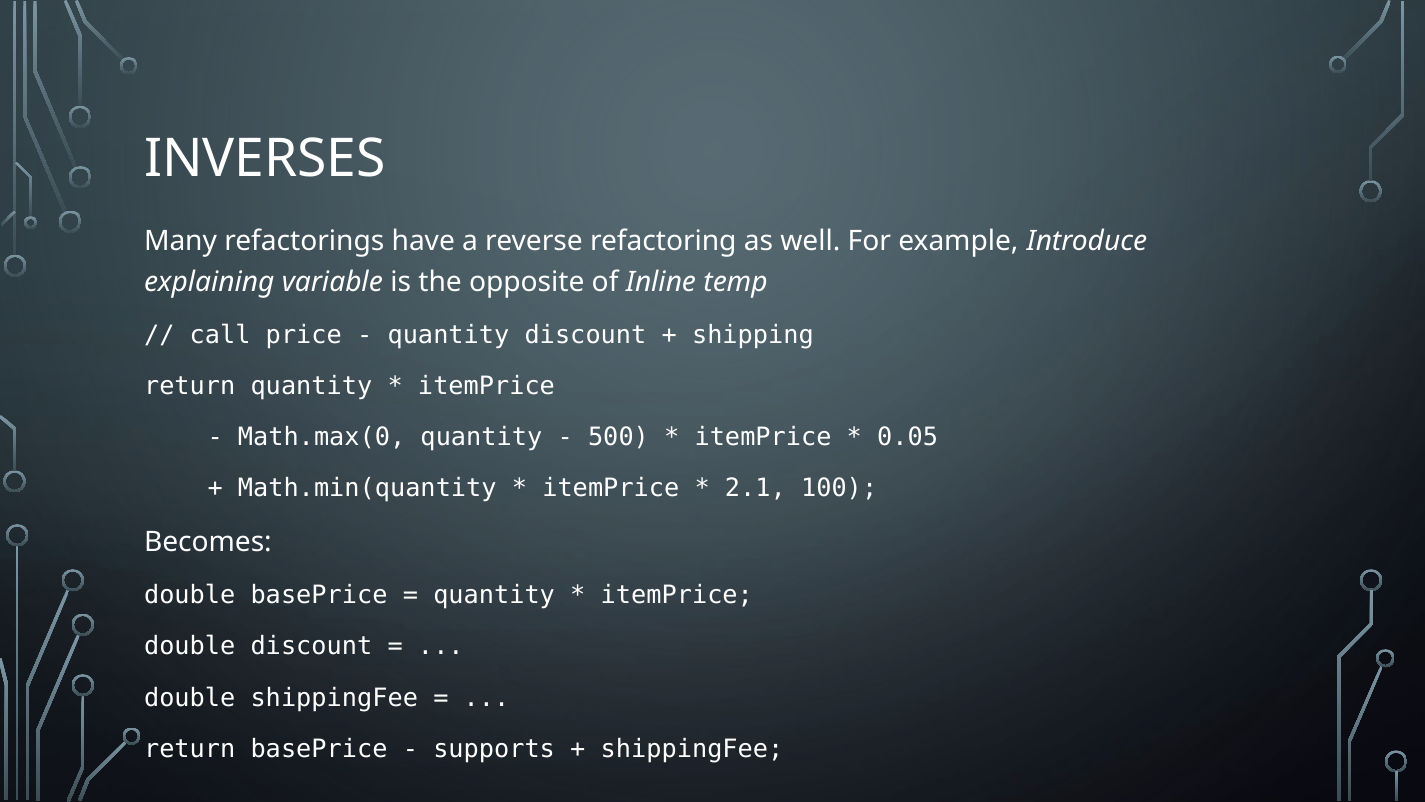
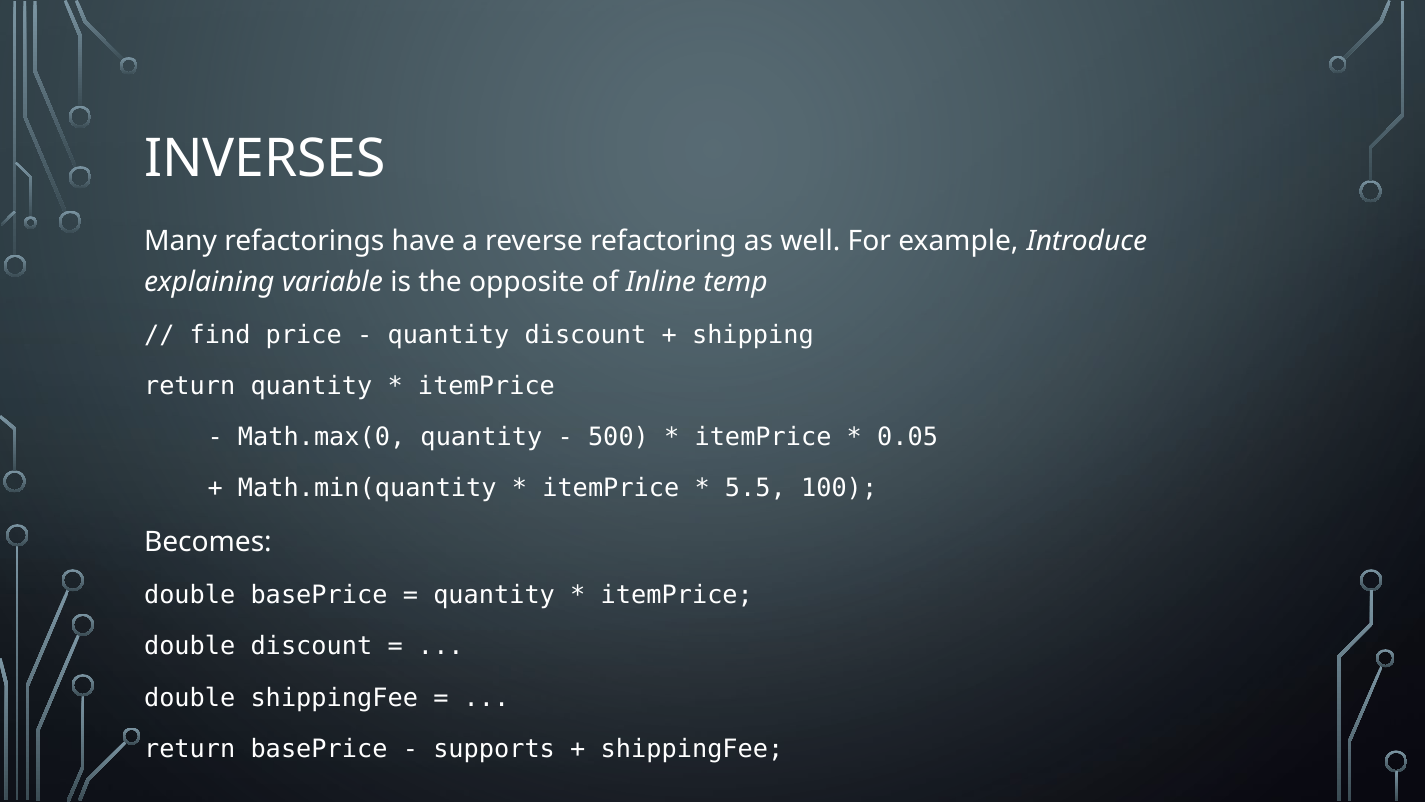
call: call -> find (220, 335)
2.1: 2.1 -> 5.5 (755, 488)
